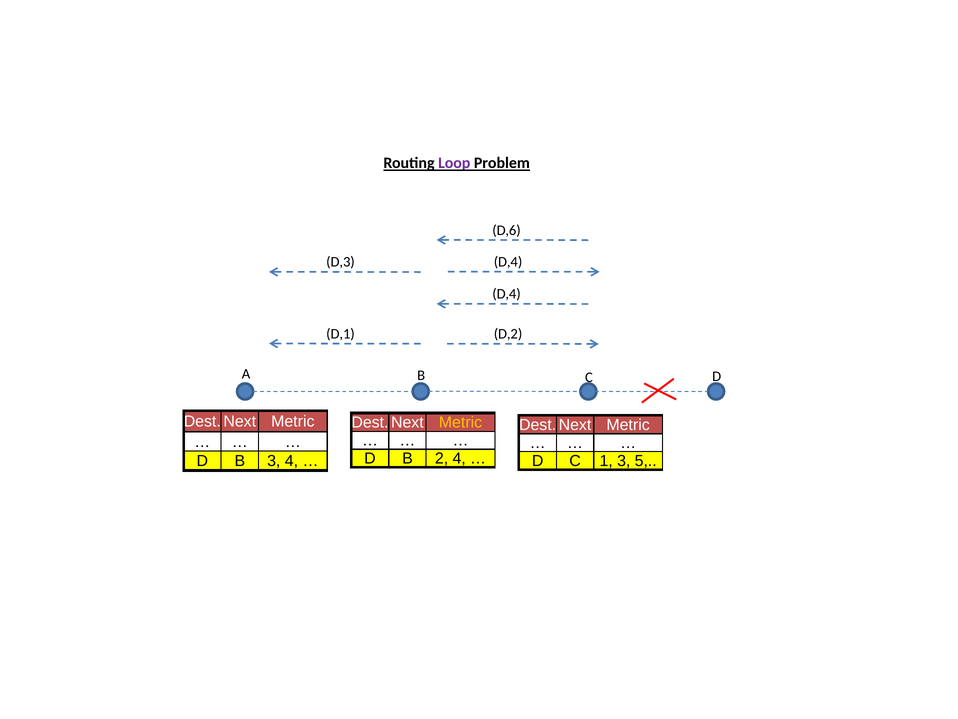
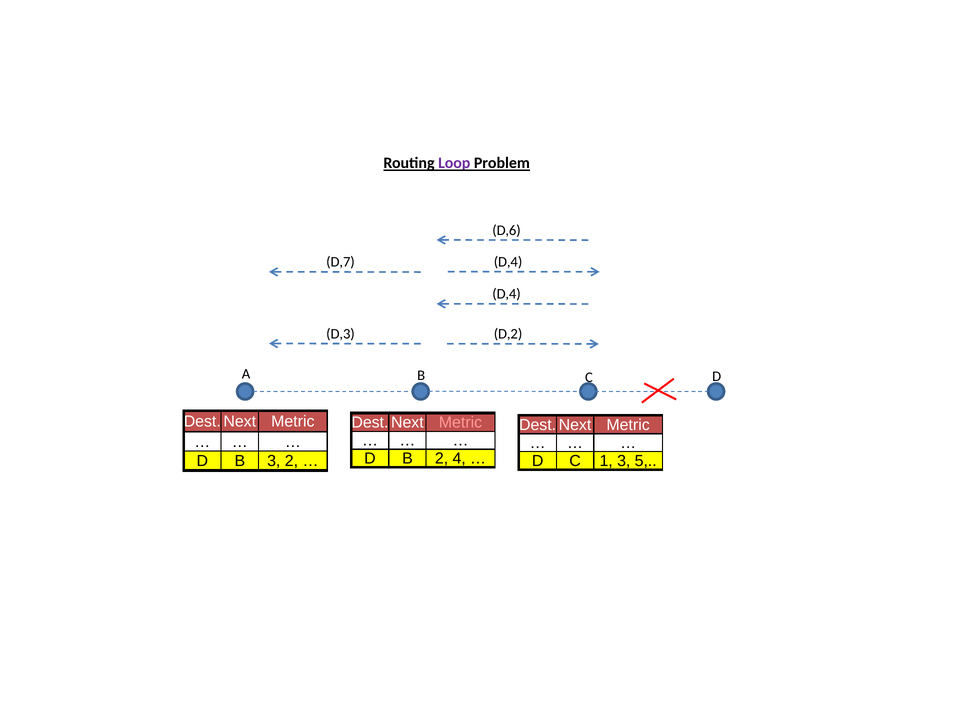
D,3: D,3 -> D,7 (340, 262)
D,1: D,1 -> D,3 (340, 334)
Metric colour: yellow -> pink (461, 422)
3 4: 4 -> 2 (291, 461)
